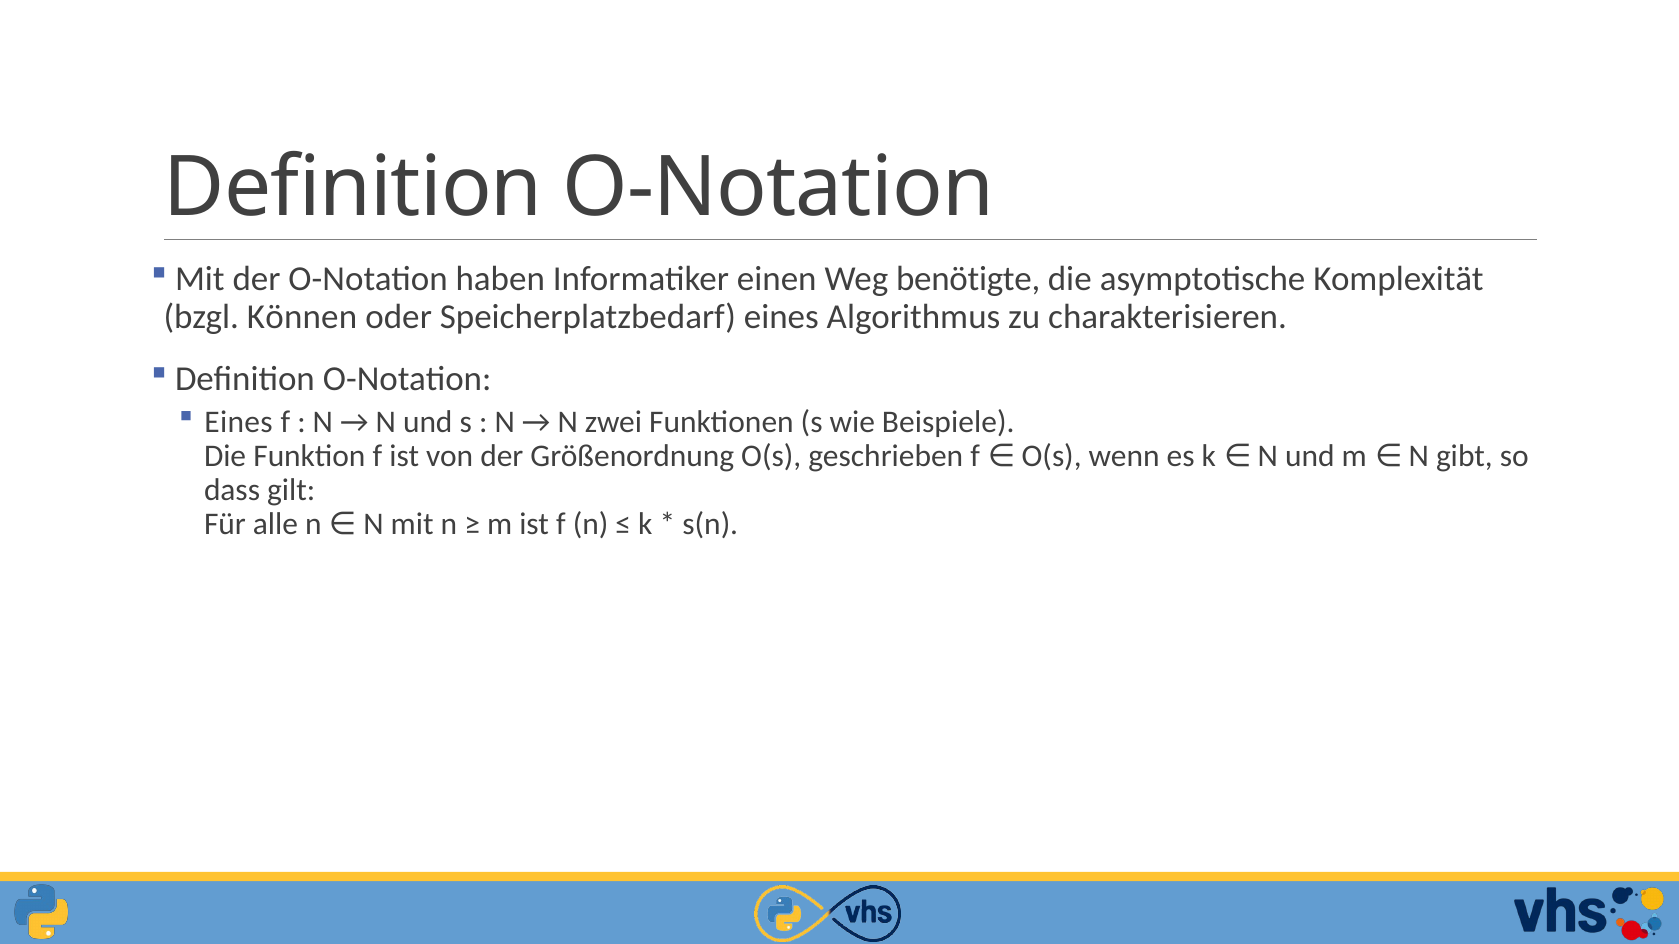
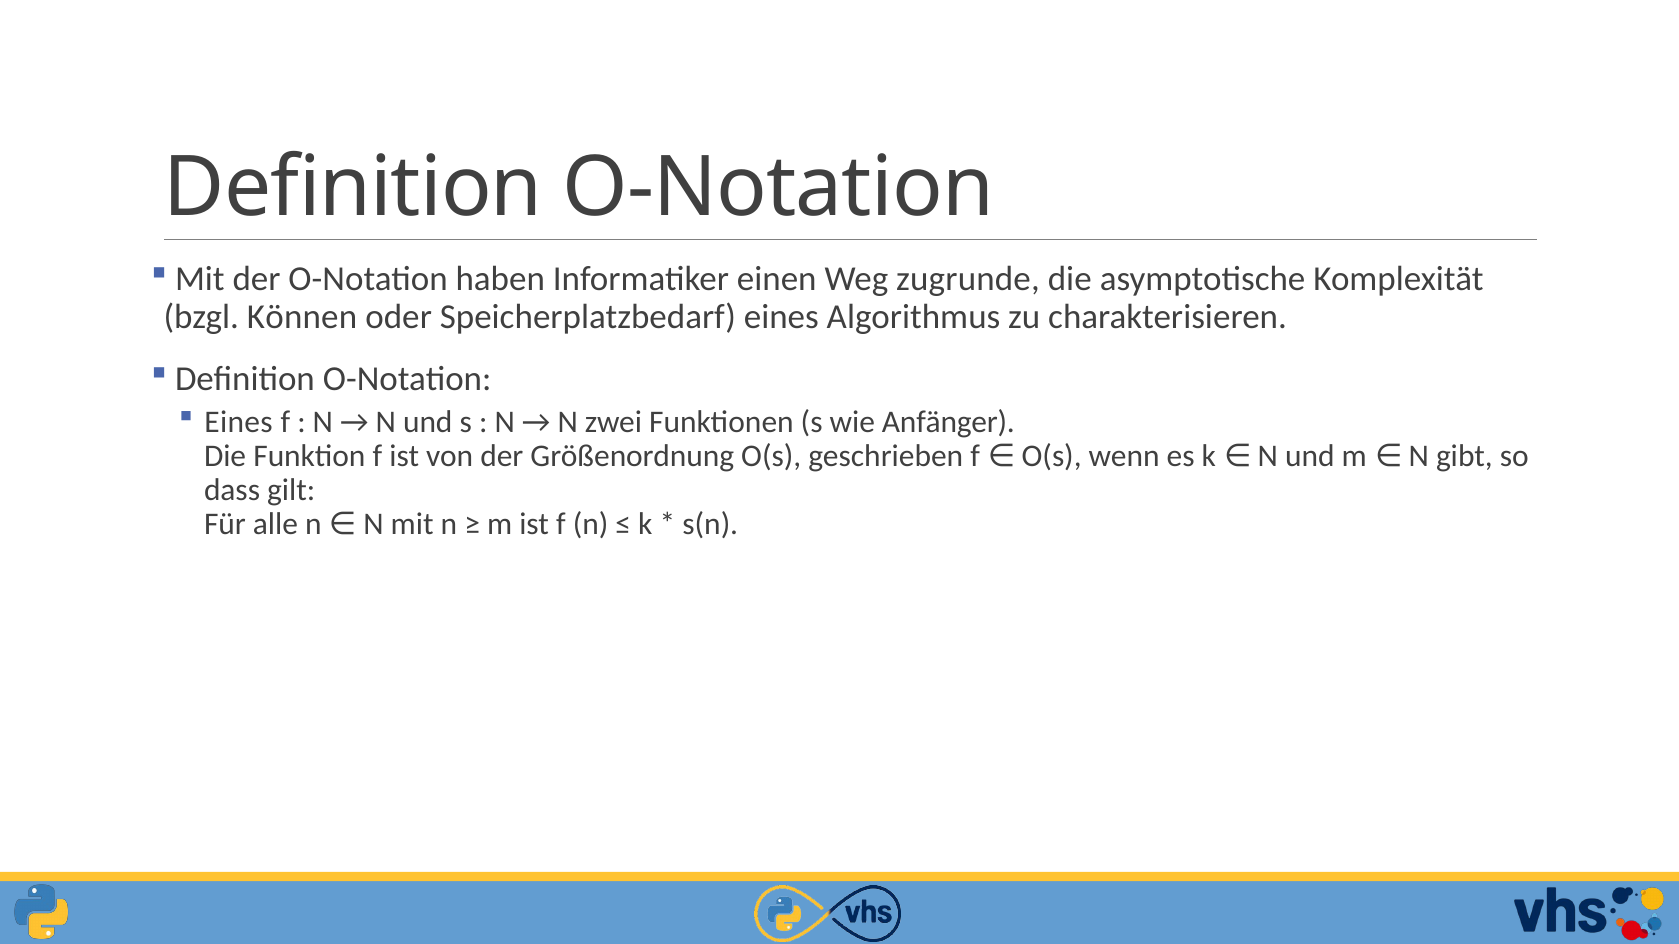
benötigte: benötigte -> zugrunde (968, 279)
Beispiele: Beispiele -> Anfänger (948, 422)
